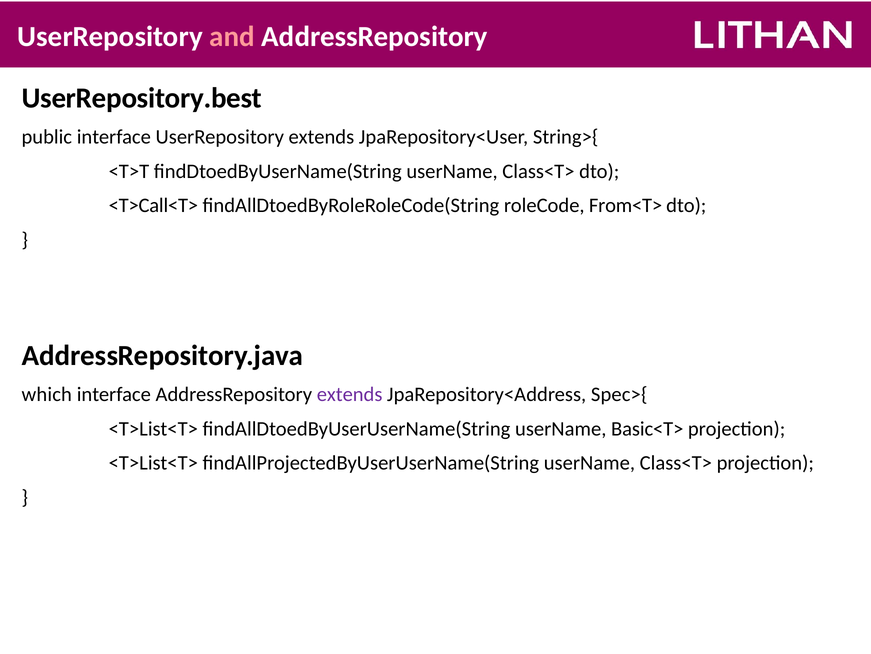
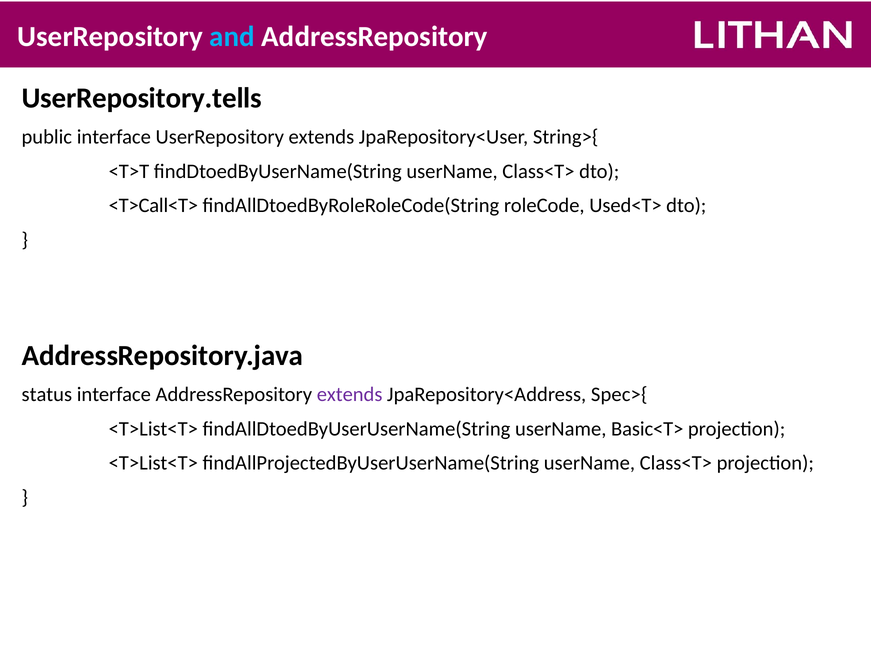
and colour: pink -> light blue (232, 37)
UserRepository.best: UserRepository.best -> UserRepository.tells (142, 98)
From<T>: From<T> -> Used<T> (625, 205)
which: which -> status (47, 394)
